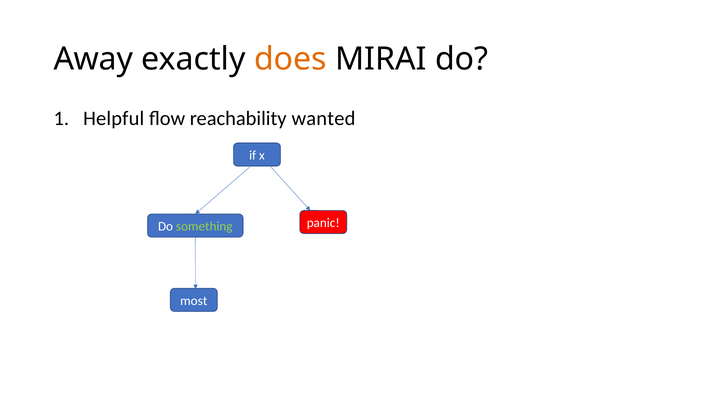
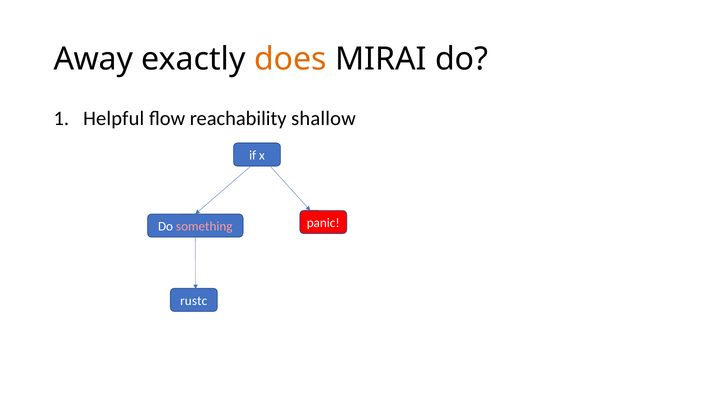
wanted: wanted -> shallow (324, 119)
something colour: light green -> pink (204, 226)
most: most -> rustc (194, 301)
